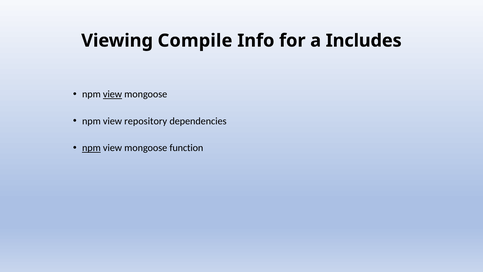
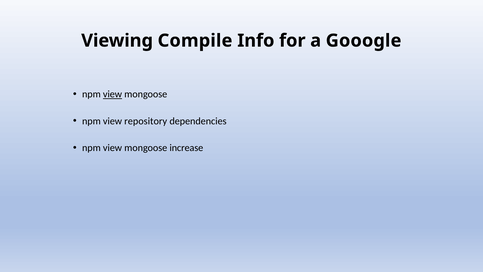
Includes: Includes -> Gooogle (364, 41)
npm underline: present -> none (91, 148)
function: function -> increase (186, 148)
